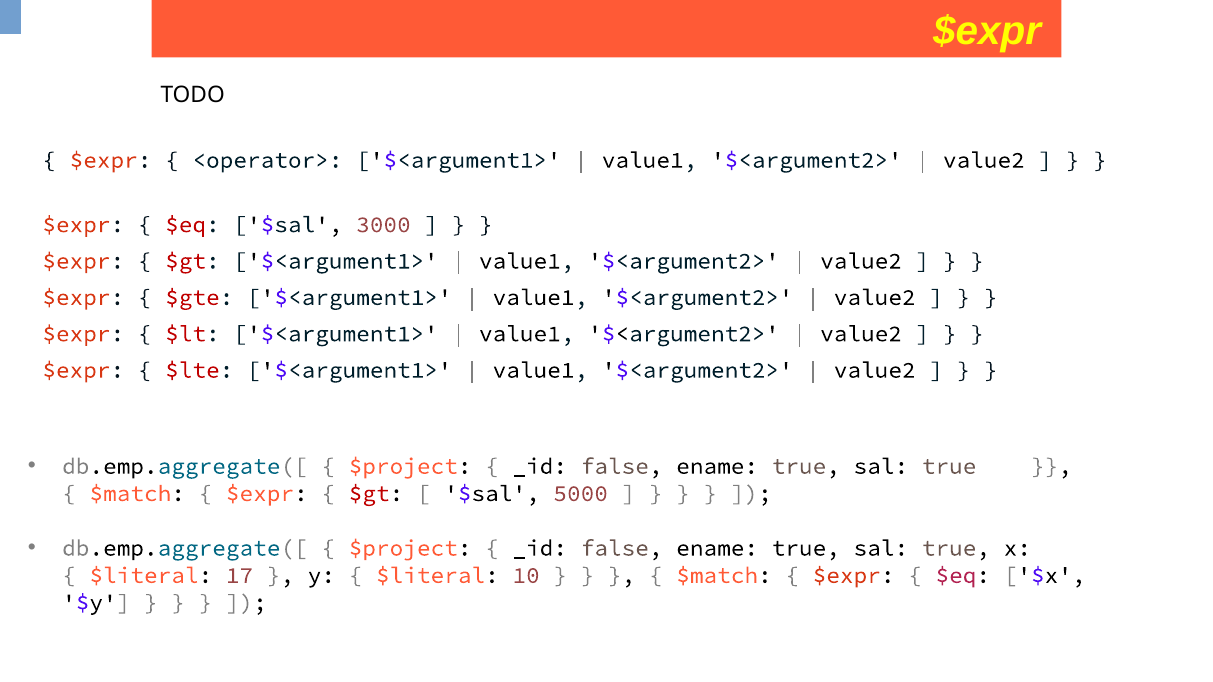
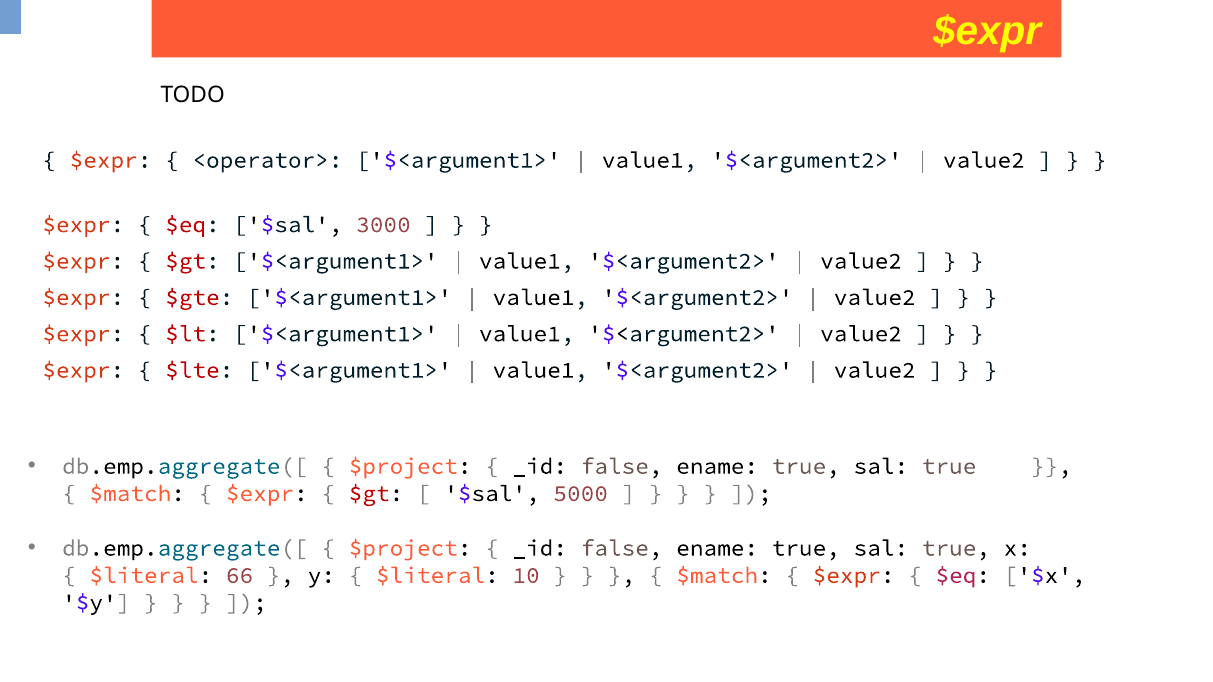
17: 17 -> 66 (240, 576)
